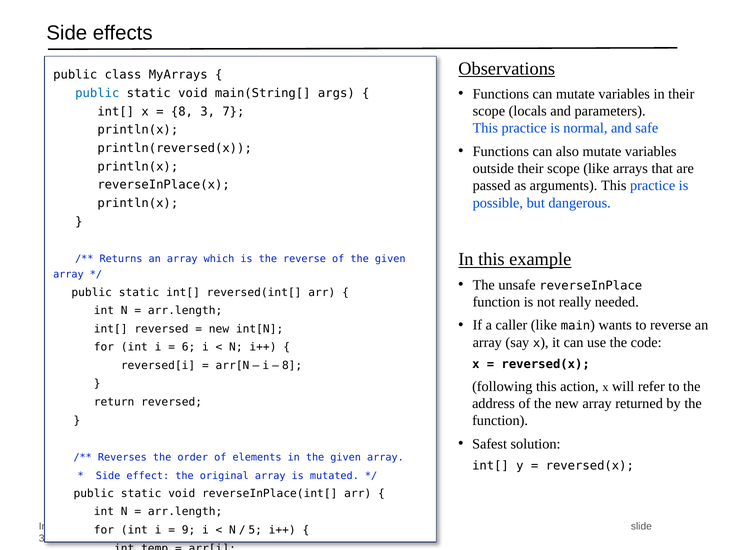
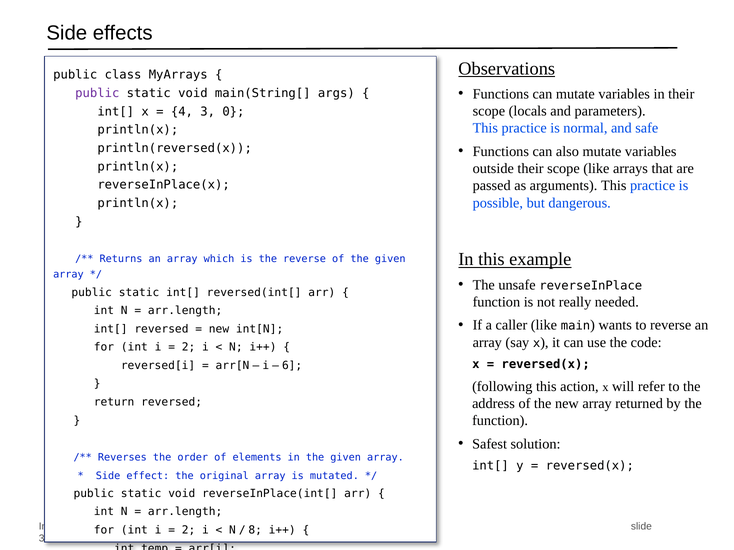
public colour: blue -> purple (97, 93)
8: 8 -> 4 (182, 112)
7: 7 -> 0 (233, 112)
6: 6 -> 2 (189, 347)
8: 8 -> 6 (292, 366)
9: 9 -> 2 (189, 531)
5: 5 -> 8 (255, 531)
